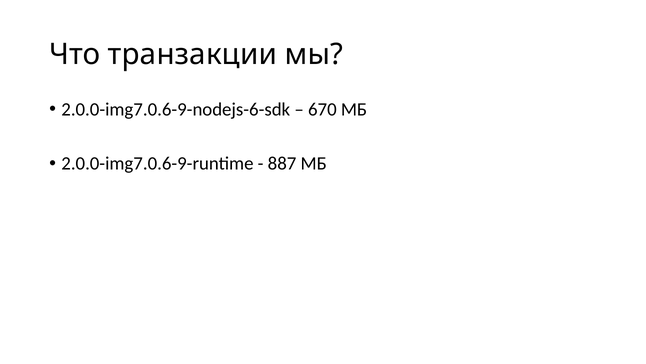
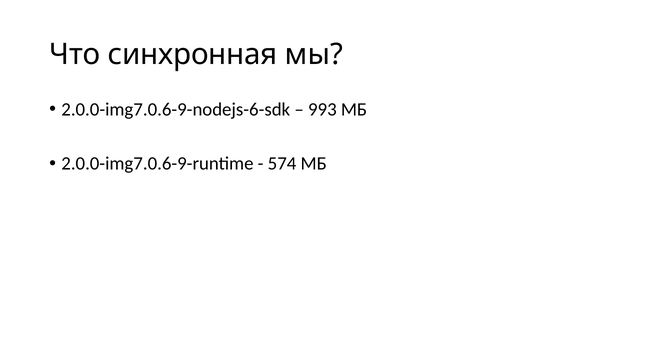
транзакции: транзакции -> синхронная (193, 54)
670: 670 -> 993 (322, 109)
887: 887 -> 574 (282, 163)
